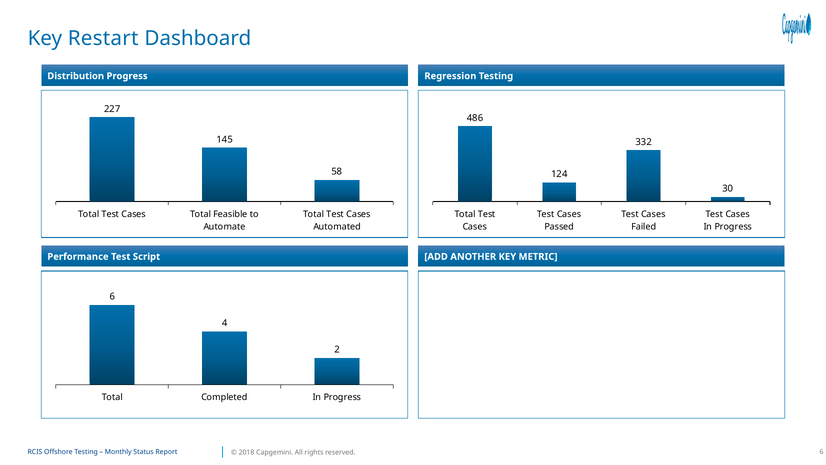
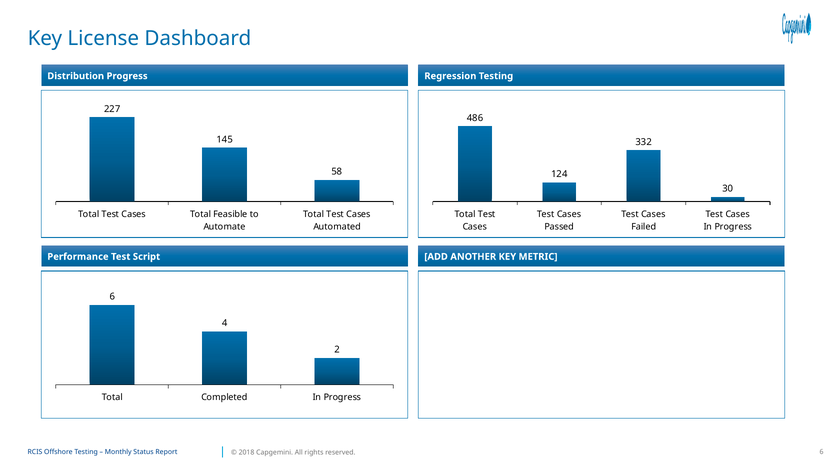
Restart: Restart -> License (103, 38)
